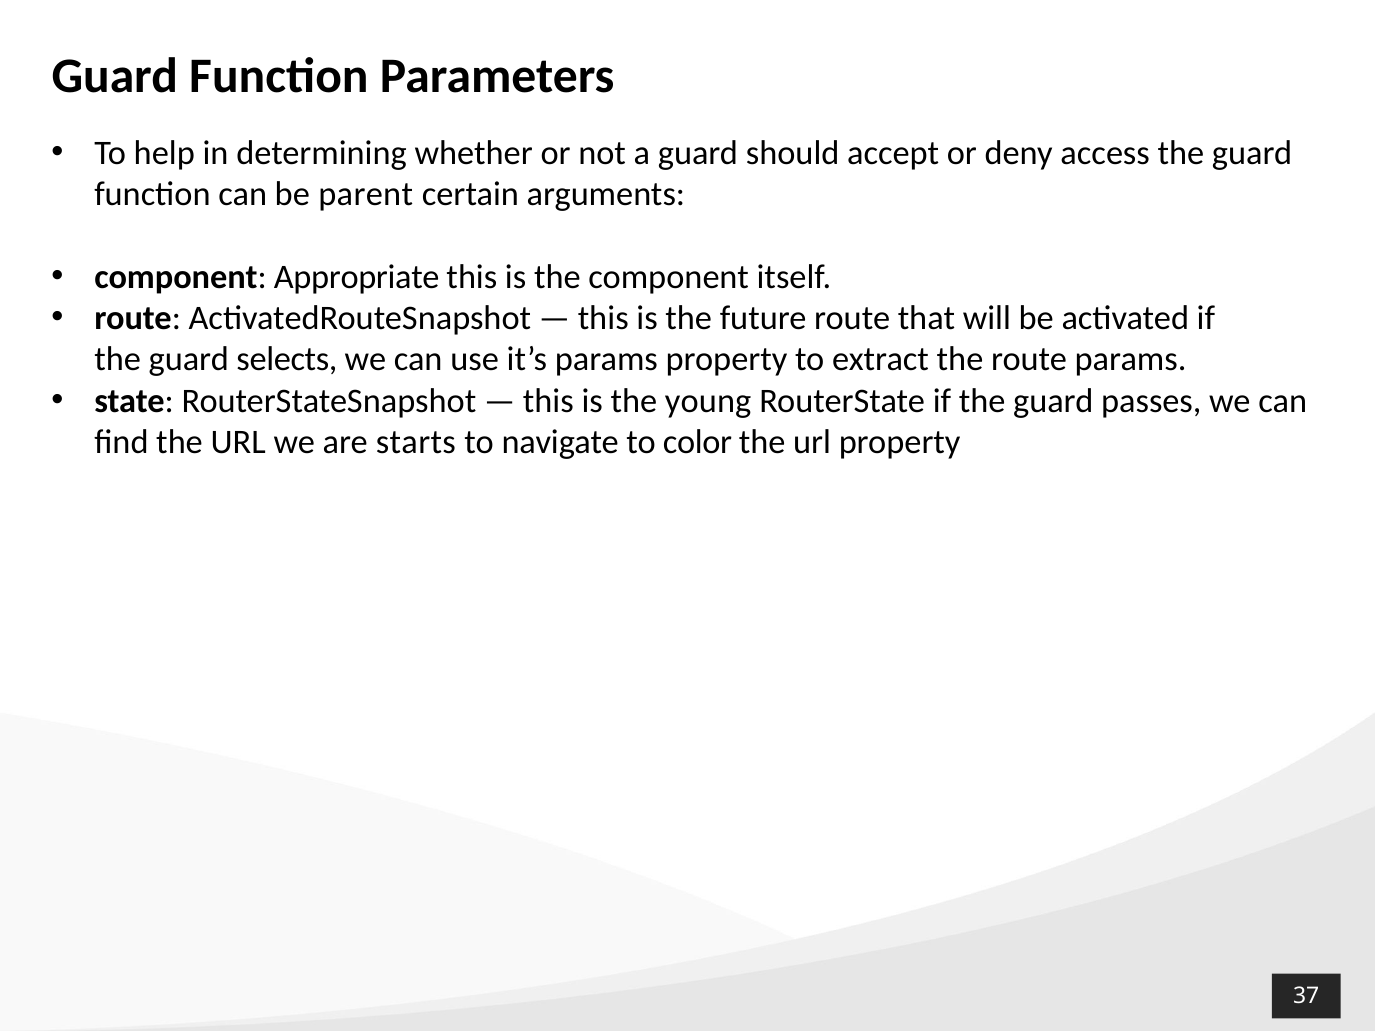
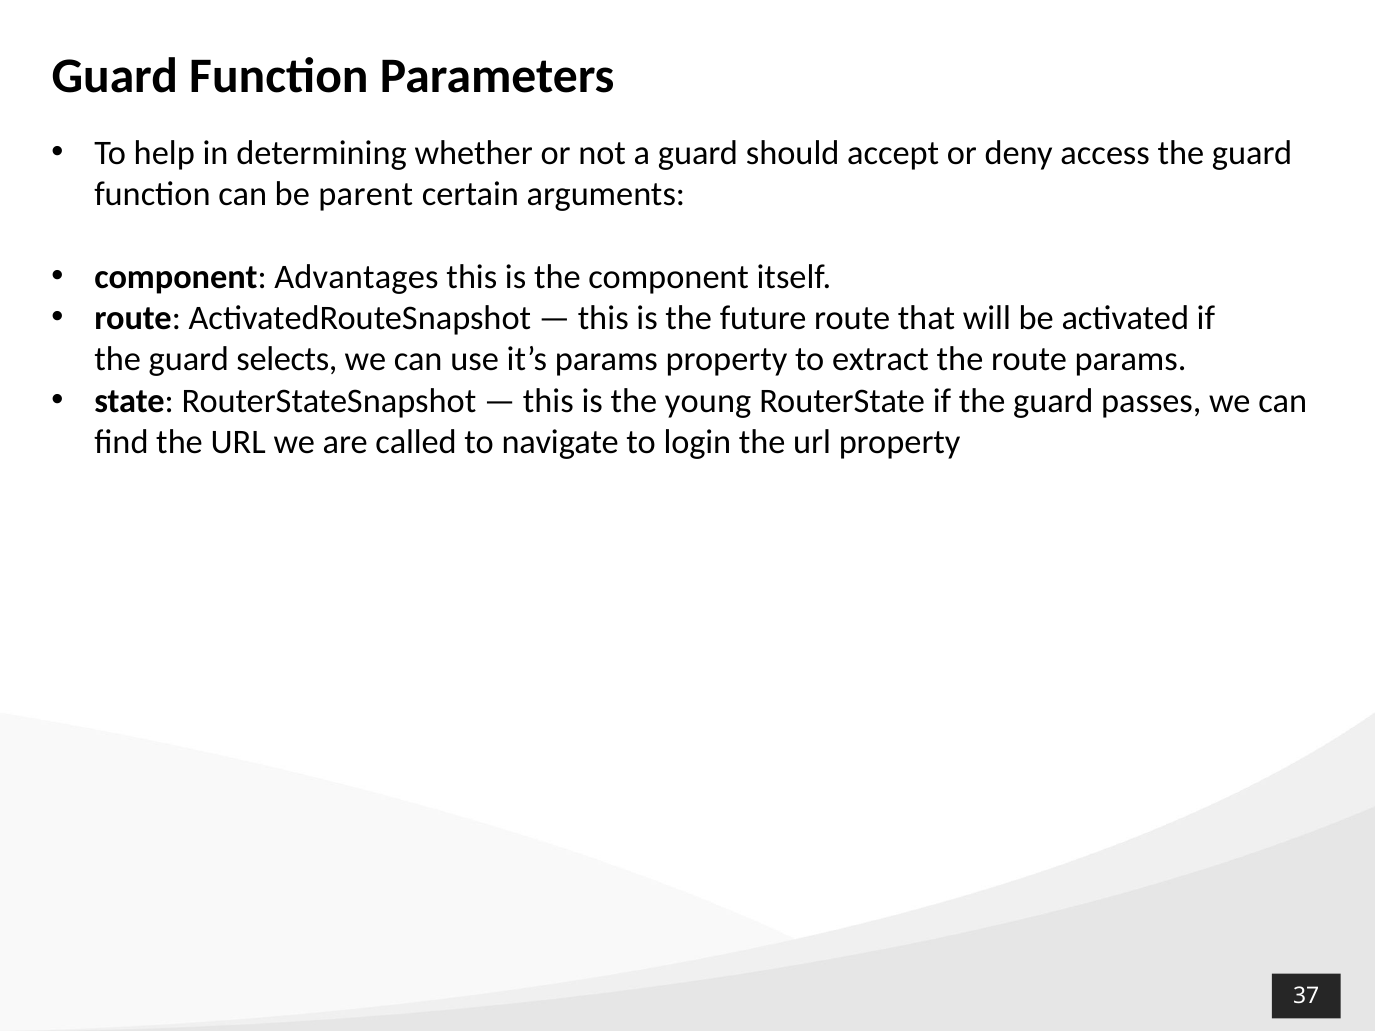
Appropriate: Appropriate -> Advantages (356, 277)
starts: starts -> called (416, 442)
color: color -> login (697, 442)
